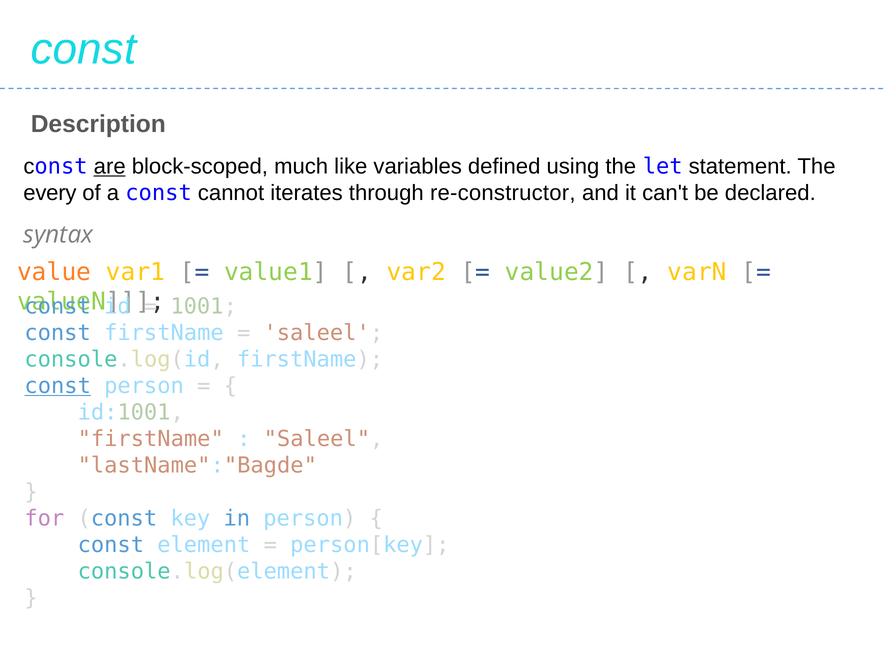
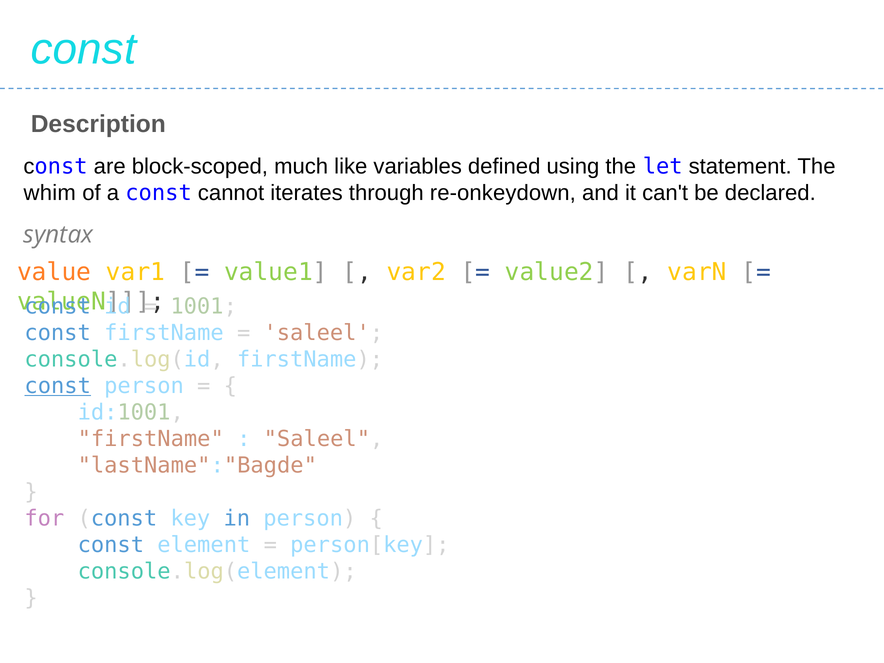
are underline: present -> none (110, 166)
every: every -> whim (50, 193)
re-constructor: re-constructor -> re-onkeydown (503, 193)
